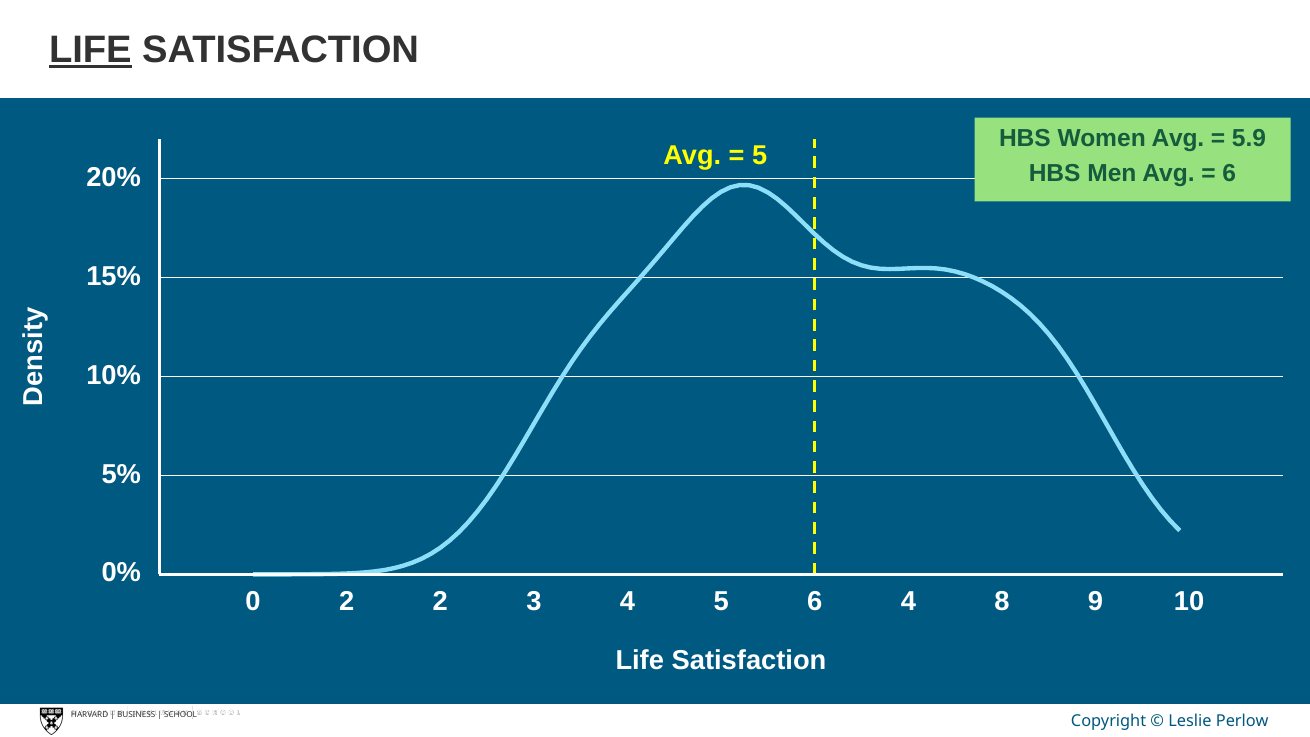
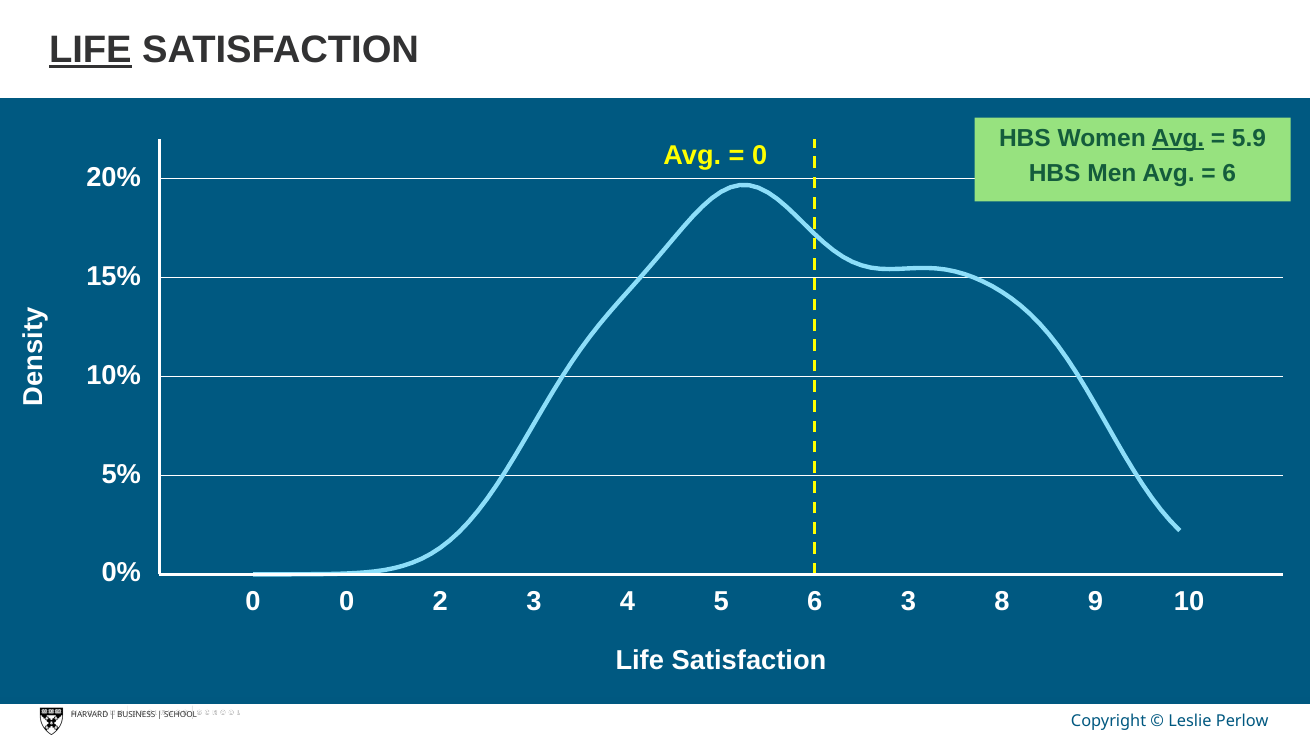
Avg underline: none -> present (1178, 138)
5: 5 -> 0 (760, 155)
0 2: 2 -> 0 (347, 602)
6 4: 4 -> 3 (908, 602)
